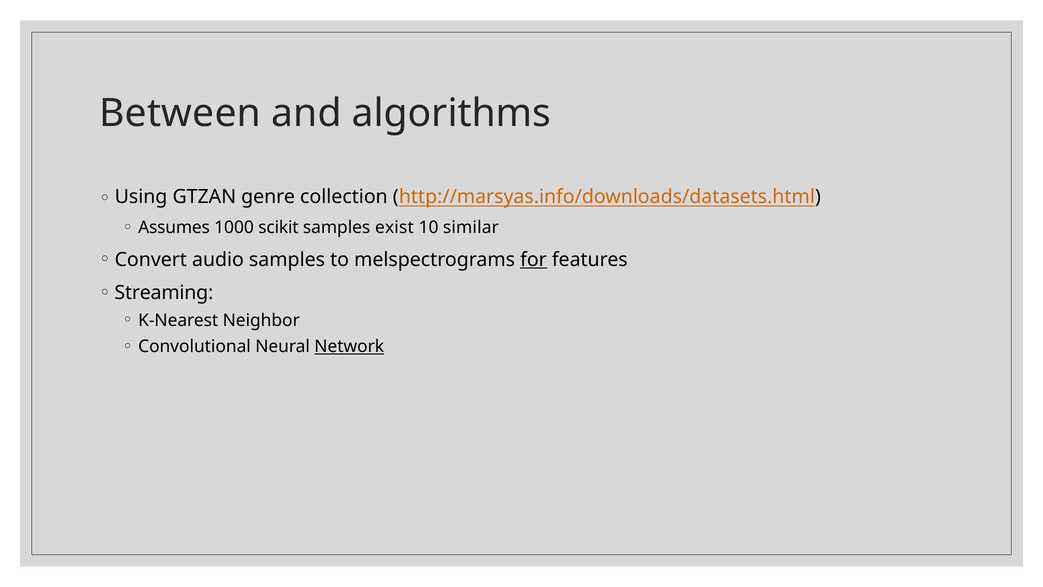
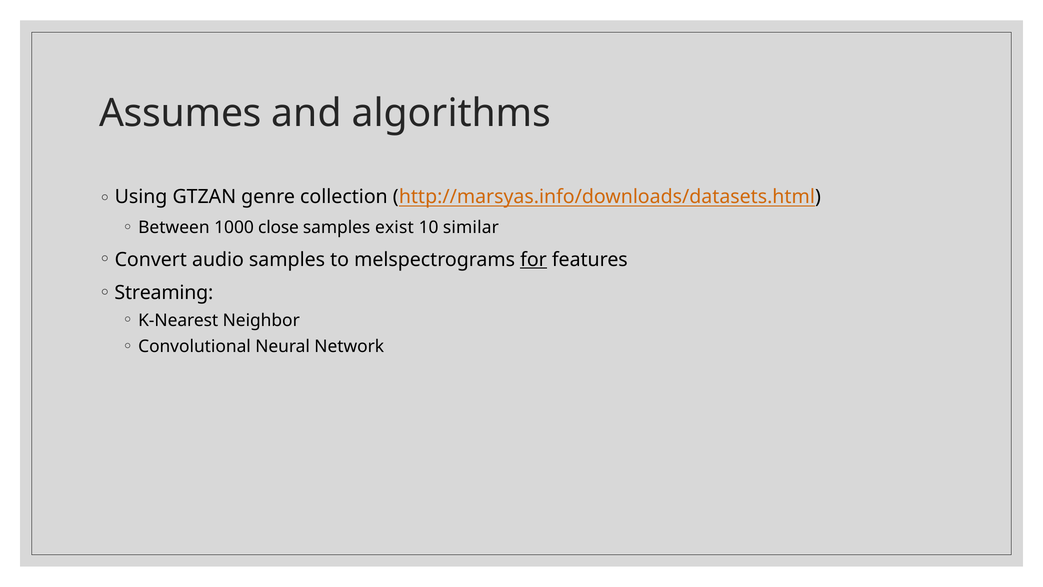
Between: Between -> Assumes (180, 113)
Assumes: Assumes -> Between (174, 227)
scikit: scikit -> close (278, 227)
Network underline: present -> none (349, 347)
